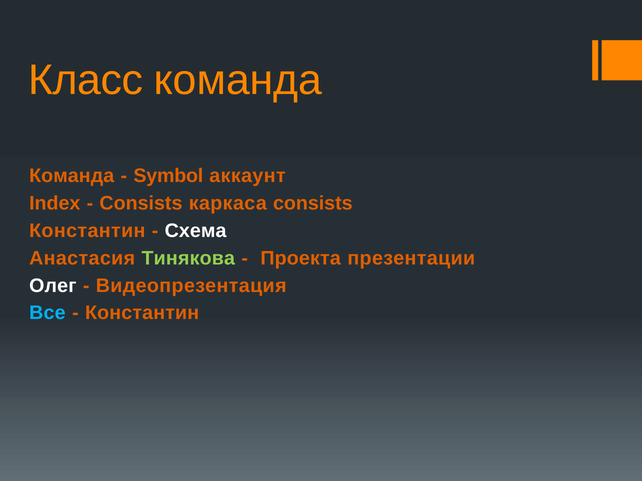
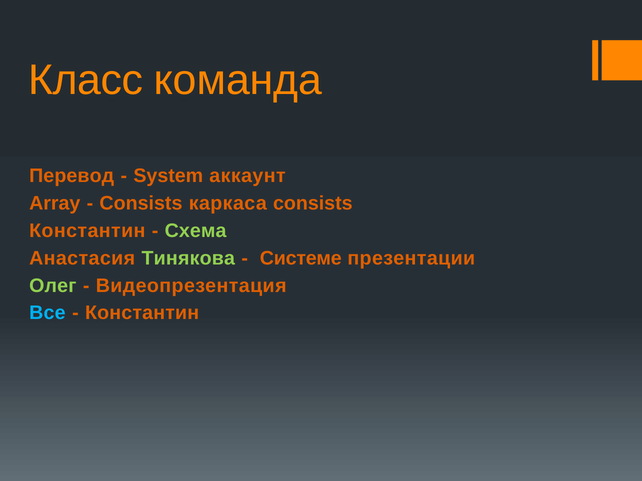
Команда: Команда -> Перевод (72, 176)
Symbol: Symbol -> System (168, 176)
Index: Index -> Array (55, 204)
Схема colour: white -> light green (196, 231)
Проекта: Проекта -> Системе (301, 258)
Олег colour: white -> light green (53, 286)
